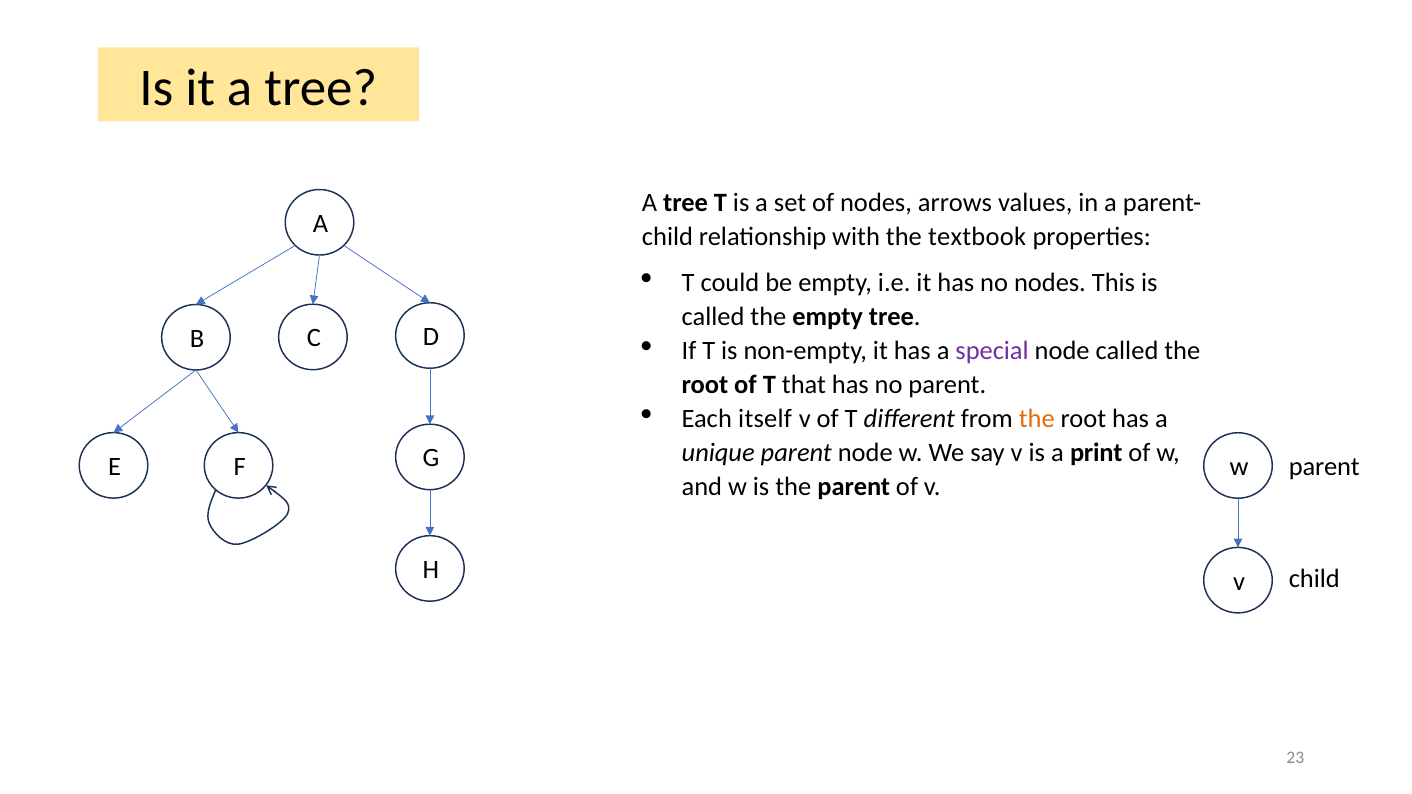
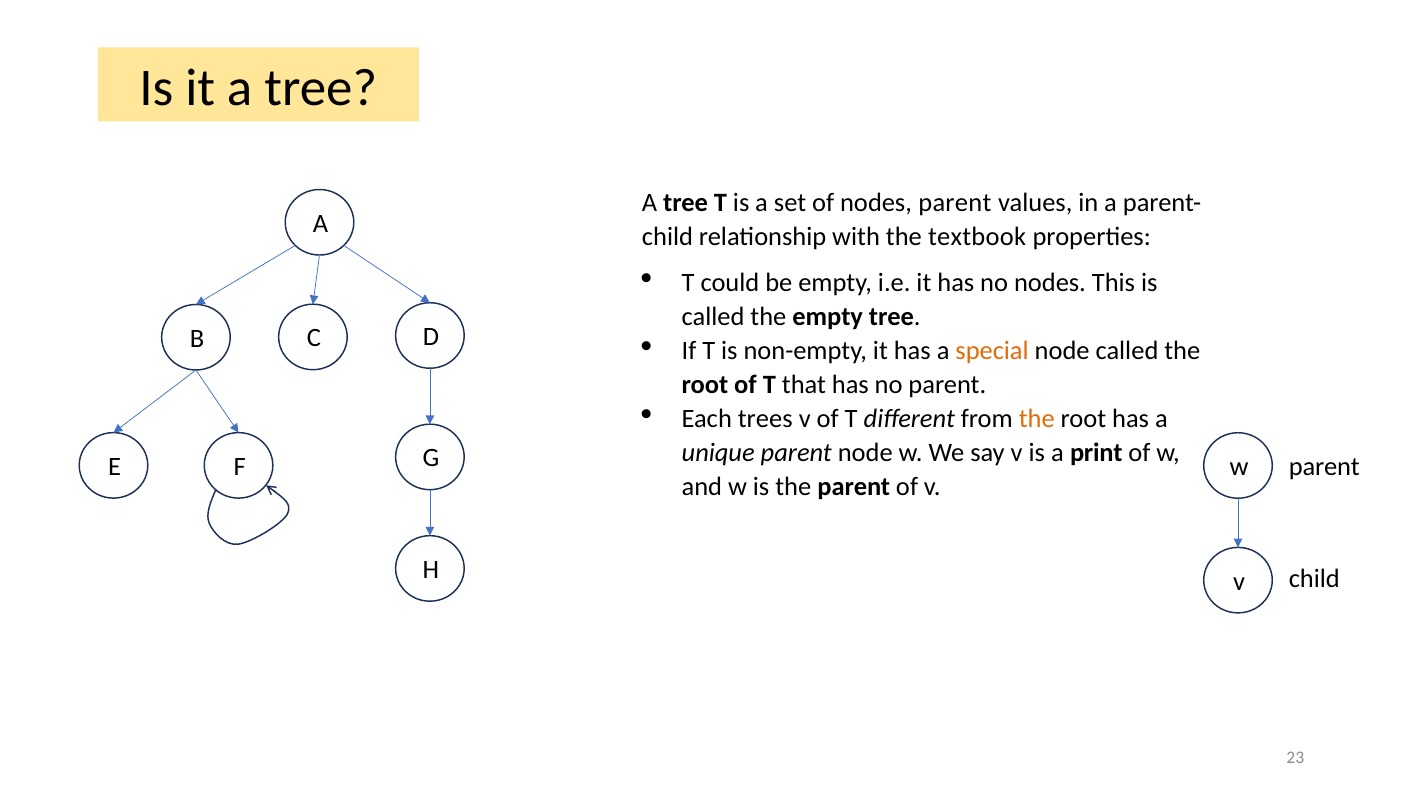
nodes arrows: arrows -> parent (955, 203)
special colour: purple -> orange (992, 351)
itself: itself -> trees (765, 419)
